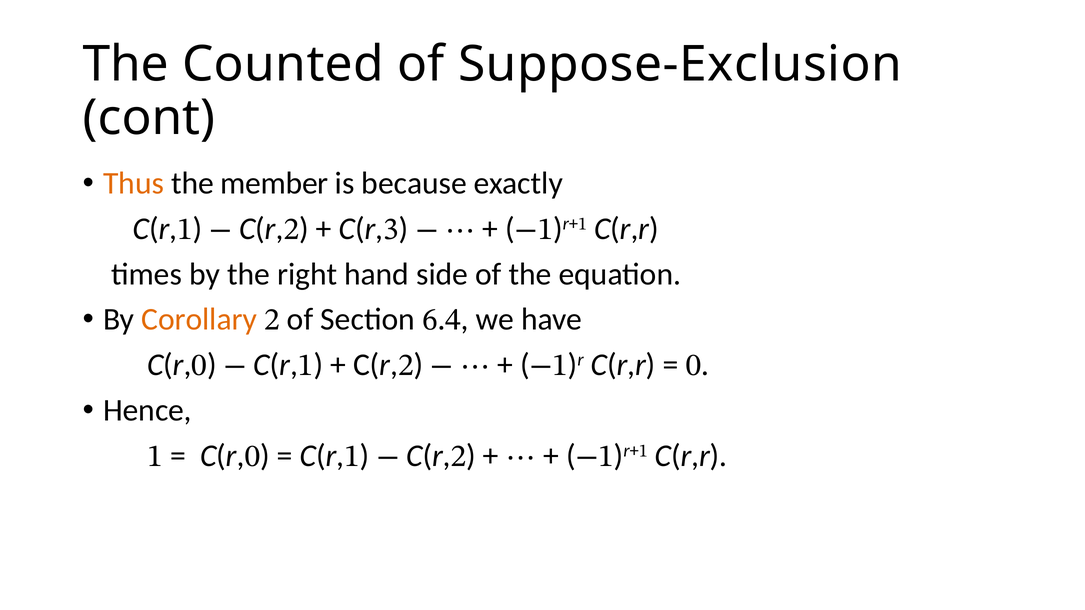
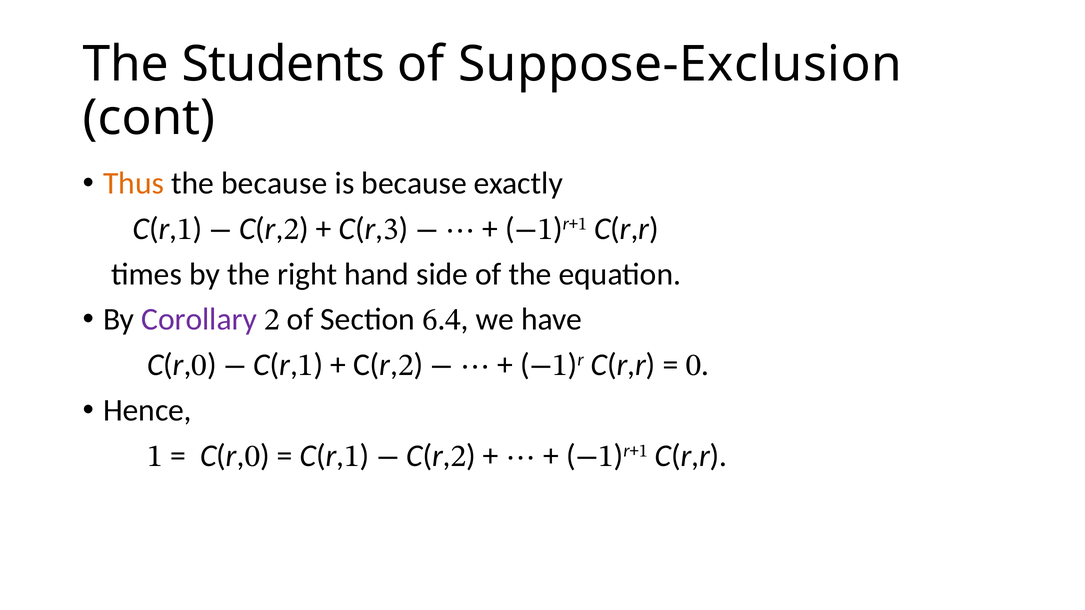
Counted: Counted -> Students (283, 64)
the member: member -> because (274, 183)
Corollary colour: orange -> purple (199, 320)
